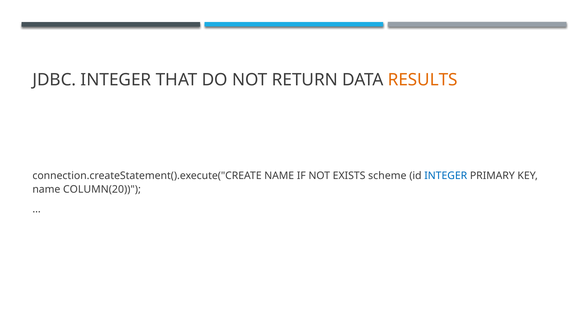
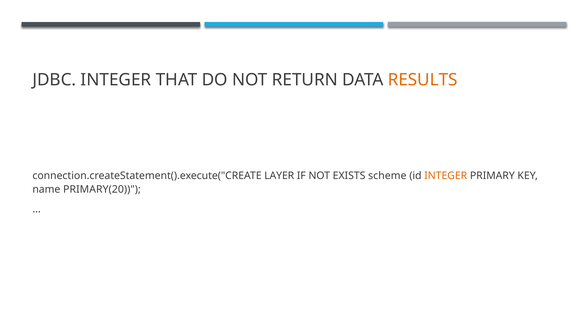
connection.createStatement().execute("CREATE NAME: NAME -> LAYER (279, 175)
INTEGER colour: blue -> orange (446, 175)
COLUMN(20: COLUMN(20 -> PRIMARY(20 (102, 189)
